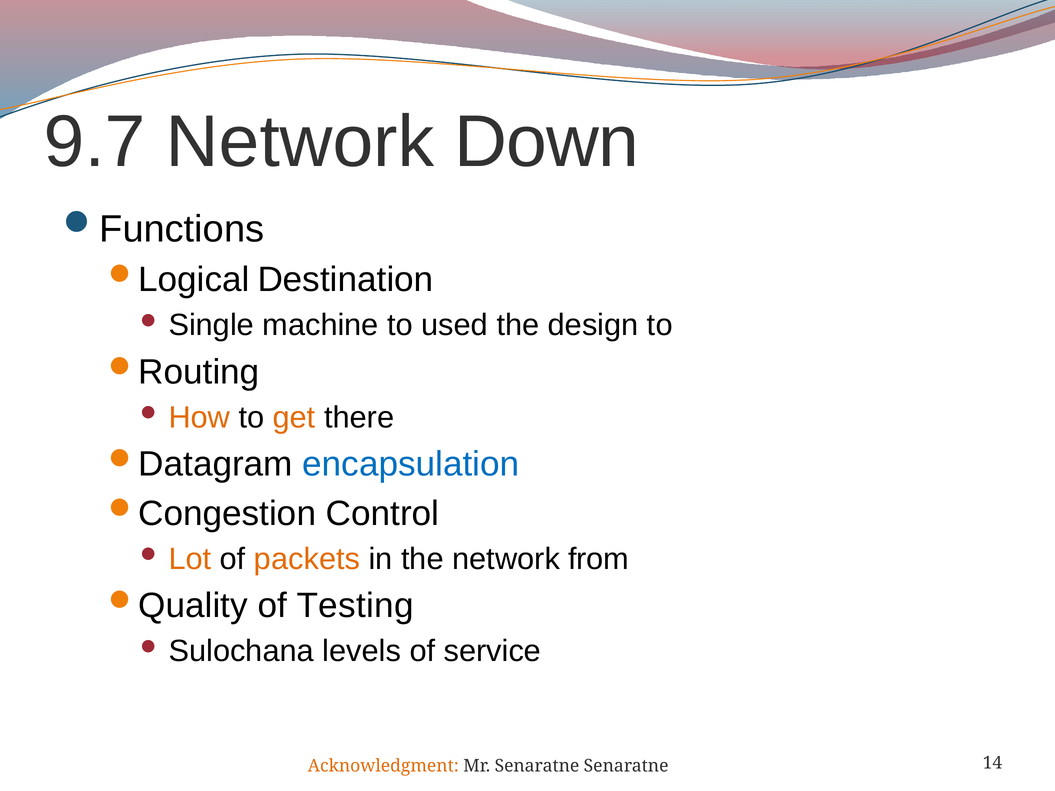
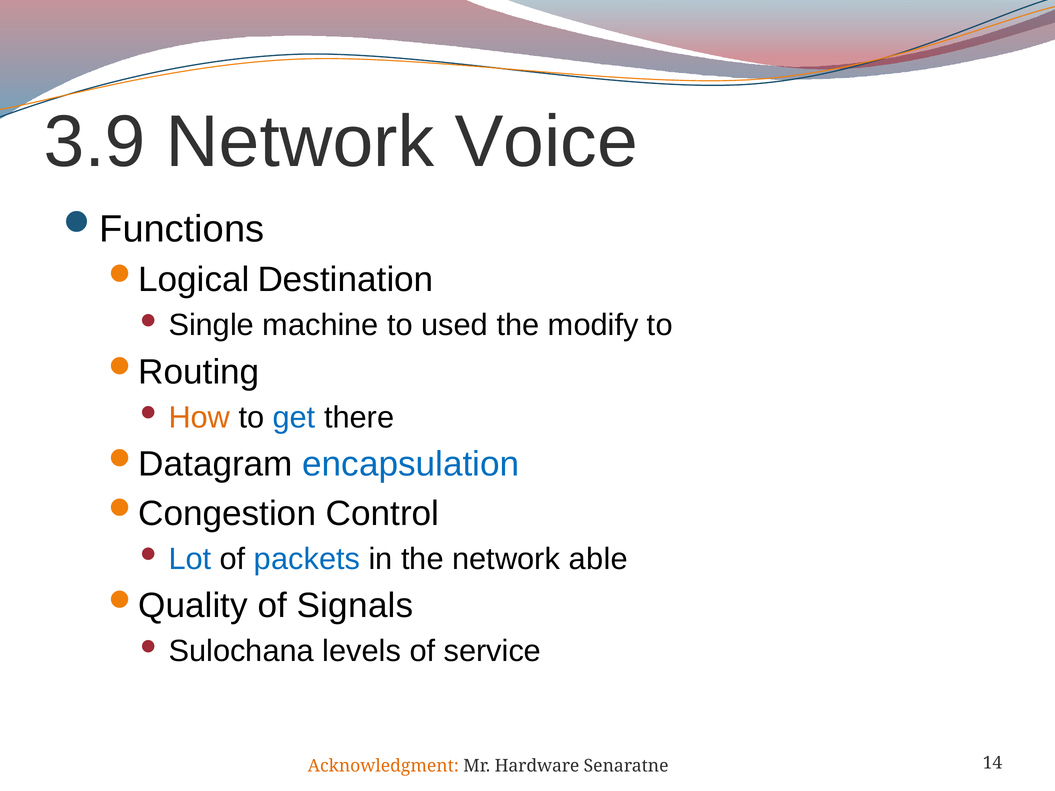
9.7: 9.7 -> 3.9 (95, 142)
Down: Down -> Voice (546, 142)
design: design -> modify (593, 325)
get colour: orange -> blue (294, 418)
Lot colour: orange -> blue (190, 559)
packets colour: orange -> blue (307, 559)
from: from -> able (598, 559)
Testing: Testing -> Signals (355, 606)
Mr Senaratne: Senaratne -> Hardware (537, 766)
